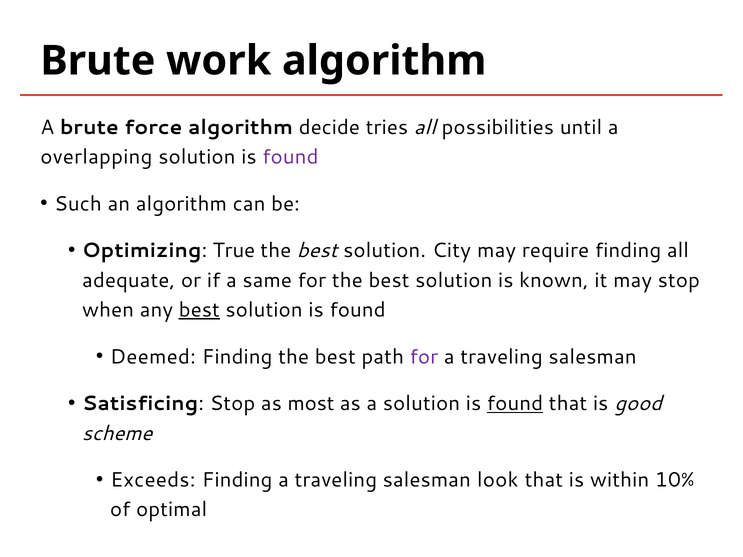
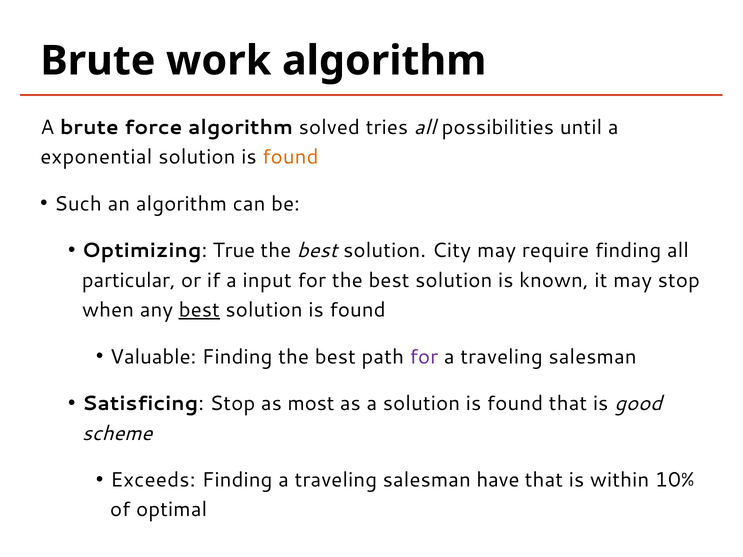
decide: decide -> solved (329, 127)
overlapping: overlapping -> exponential (96, 157)
found colour: purple -> orange (290, 157)
adequate: adequate -> particular (129, 280)
same: same -> input (267, 280)
Deemed: Deemed -> Valuable (153, 357)
found underline: present -> none (515, 404)
look: look -> have (498, 480)
